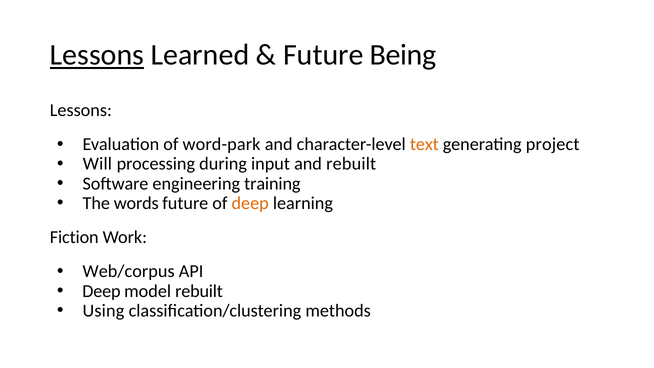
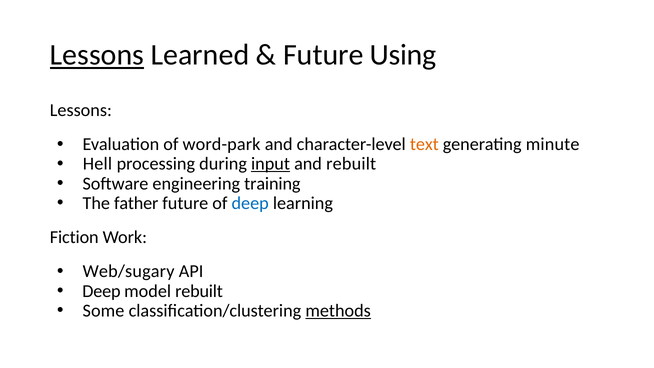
Being: Being -> Using (403, 55)
project: project -> minute (553, 144)
Will: Will -> Hell (97, 164)
input underline: none -> present (271, 164)
words: words -> father (136, 203)
deep colour: orange -> blue (250, 203)
Web/corpus: Web/corpus -> Web/sugary (129, 271)
Using: Using -> Some (103, 311)
methods underline: none -> present (338, 311)
